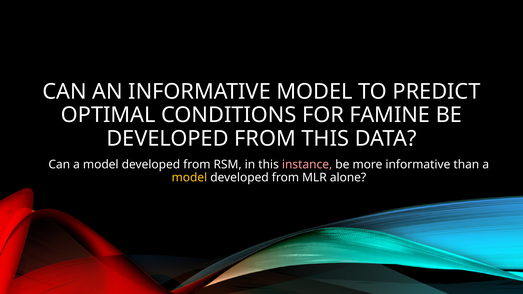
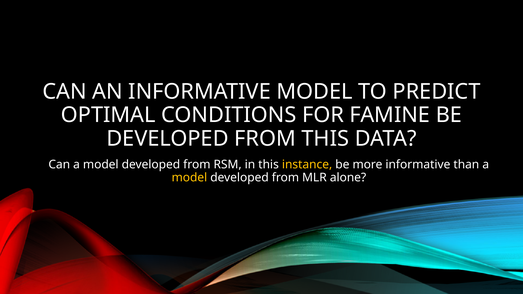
instance colour: pink -> yellow (307, 165)
